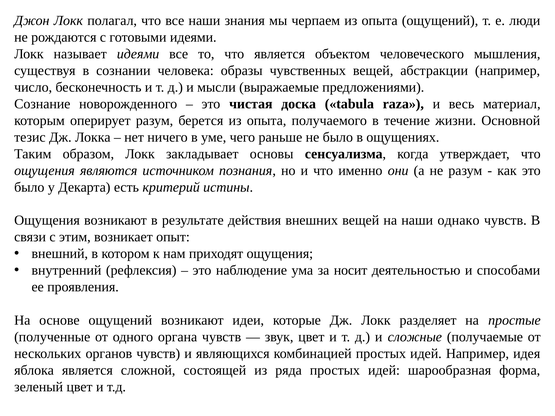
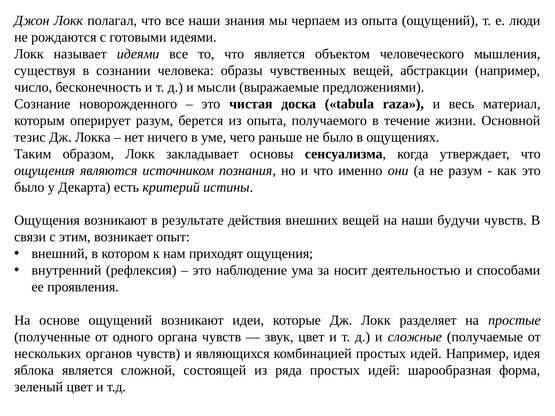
однако: однако -> будучи (459, 221)
